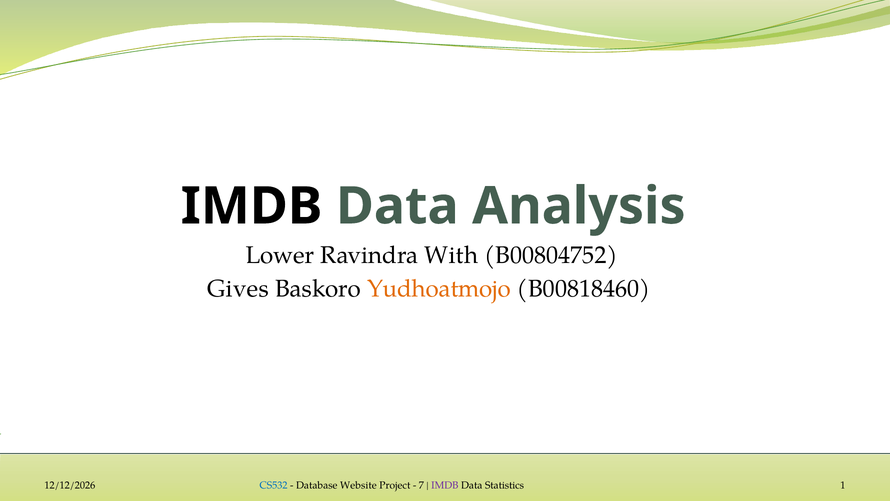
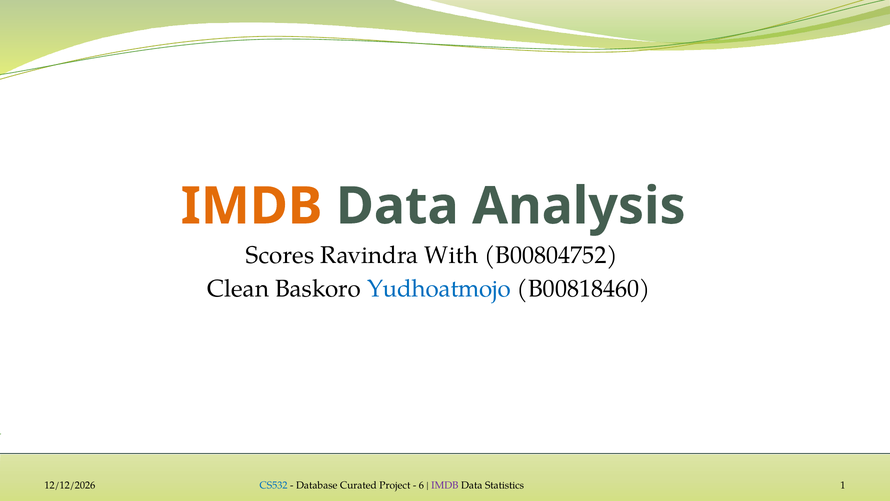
IMDB colour: black -> orange (252, 206)
Lower: Lower -> Scores (280, 255)
Gives: Gives -> Clean (238, 289)
Yudhoatmojo colour: orange -> blue (439, 289)
Website: Website -> Curated (358, 485)
7: 7 -> 6 (421, 485)
